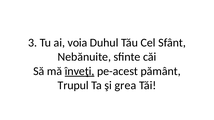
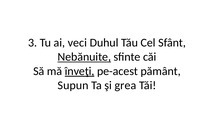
voia: voia -> veci (77, 43)
Nebănuite underline: none -> present (84, 57)
Trupul: Trupul -> Supun (73, 86)
